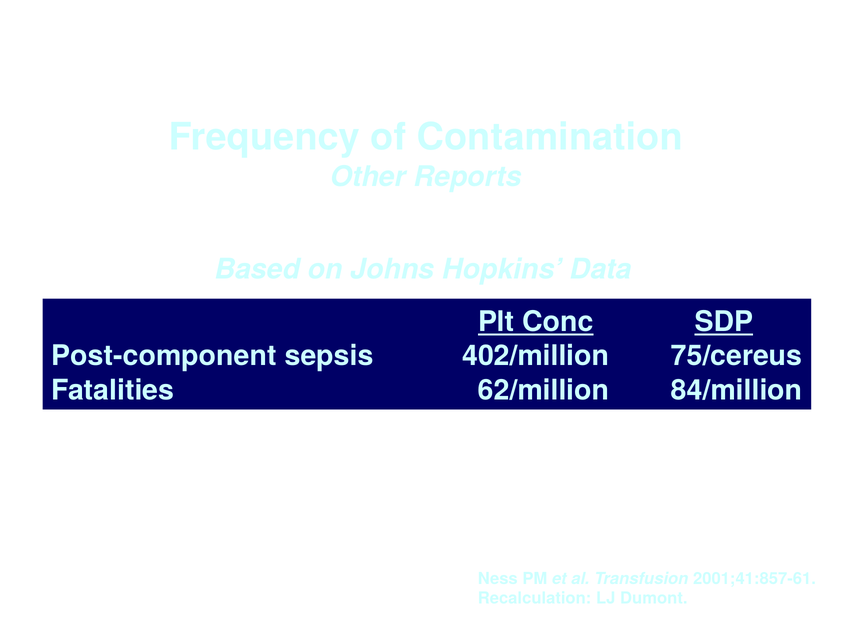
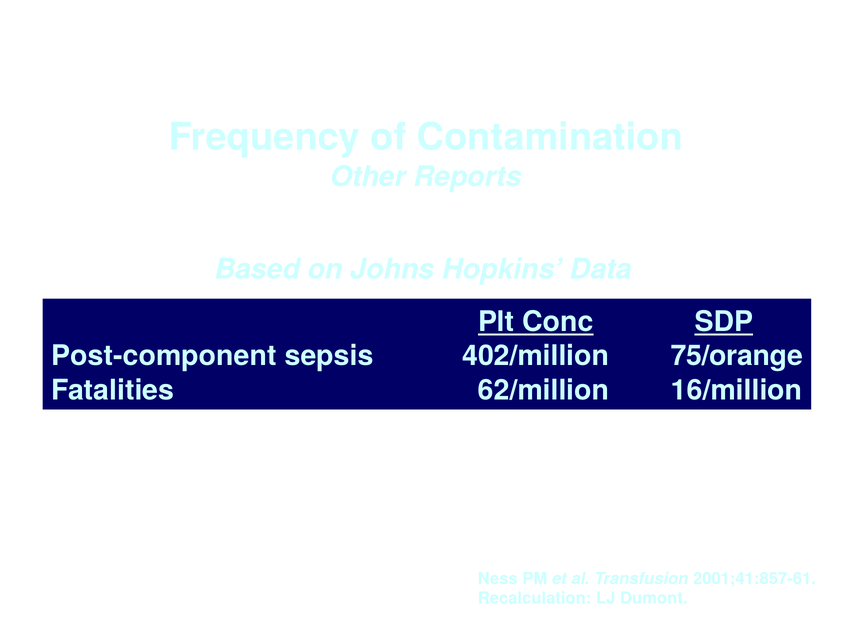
75/cereus: 75/cereus -> 75/orange (737, 356)
84/million: 84/million -> 16/million (737, 390)
